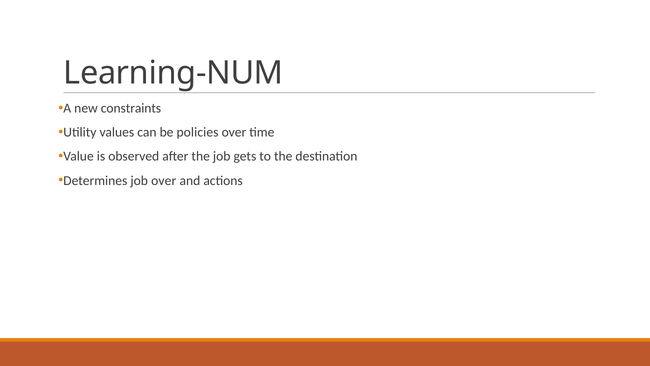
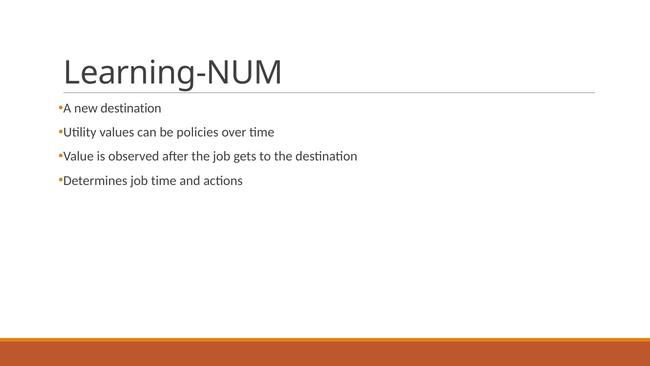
new constraints: constraints -> destination (131, 108)
job over: over -> time (164, 180)
